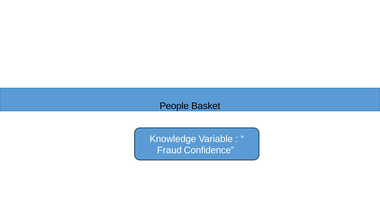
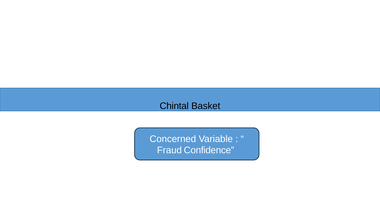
People: People -> Chintal (174, 106)
Knowledge: Knowledge -> Concerned (173, 139)
